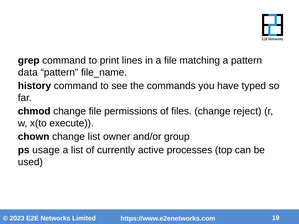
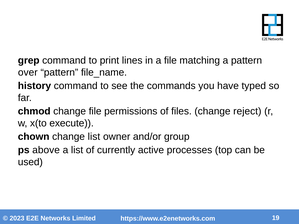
data: data -> over (28, 72)
usage: usage -> above (46, 150)
